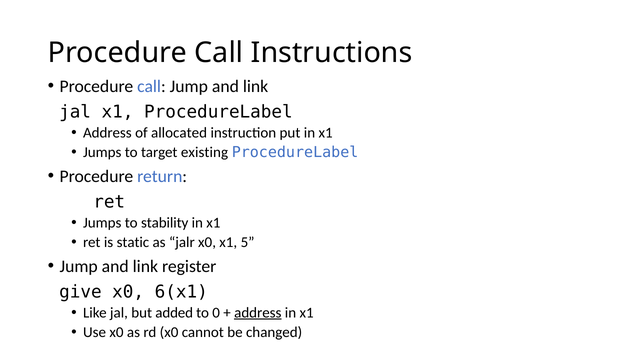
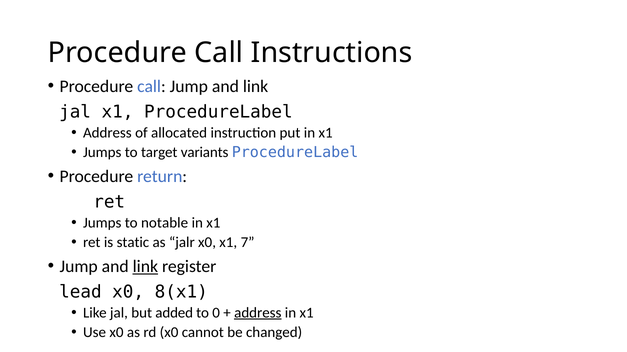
existing: existing -> variants (205, 152)
stability: stability -> notable (165, 223)
5: 5 -> 7 (248, 243)
link underline: none -> present (145, 267)
give: give -> lead (80, 292)
6(x1: 6(x1 -> 8(x1 (181, 292)
